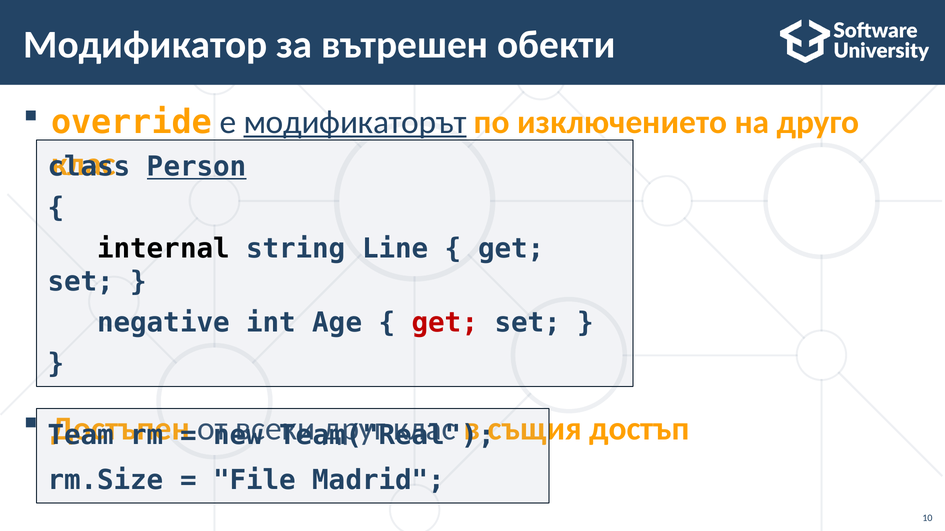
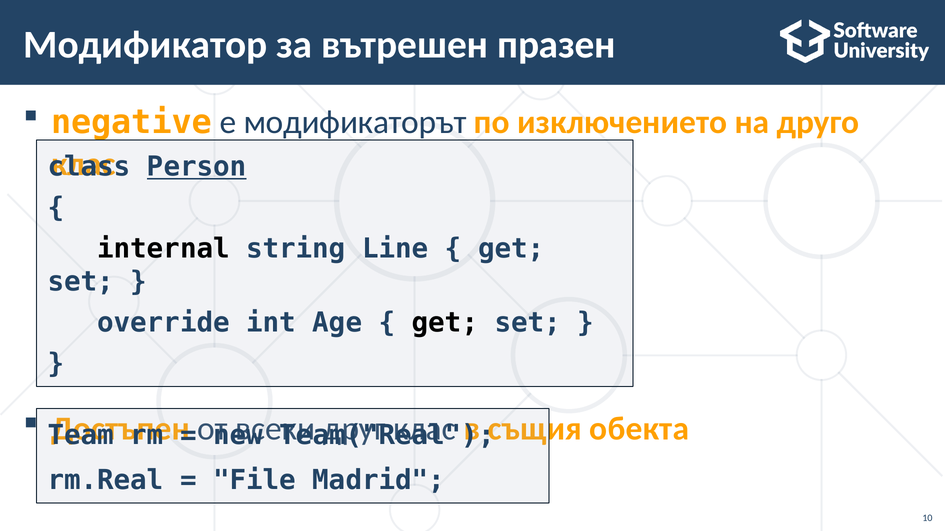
обекти: обекти -> празен (557, 45)
override: override -> negative (131, 123)
модификаторът underline: present -> none (355, 123)
negative: negative -> override (163, 323)
get colour: red -> black (445, 323)
достъп: достъп -> обекта (639, 429)
rm.Size: rm.Size -> rm.Real (106, 480)
